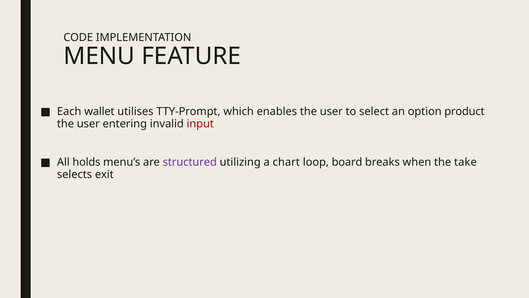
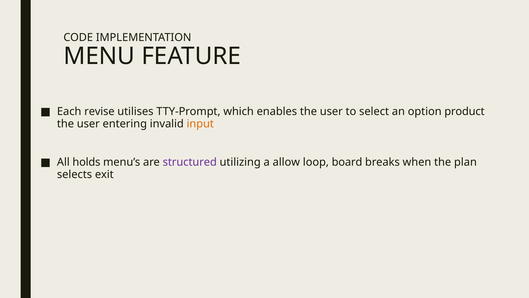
wallet: wallet -> revise (99, 111)
input colour: red -> orange (200, 124)
chart: chart -> allow (286, 162)
take: take -> plan (465, 162)
